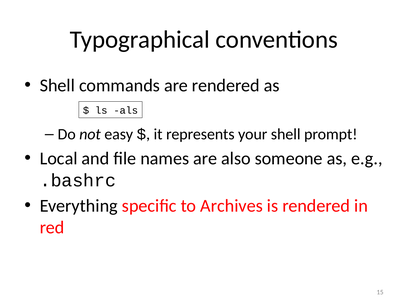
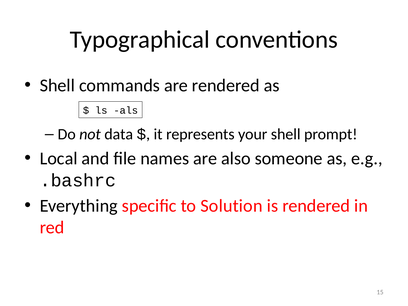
easy: easy -> data (119, 134)
Archives: Archives -> Solution (231, 206)
